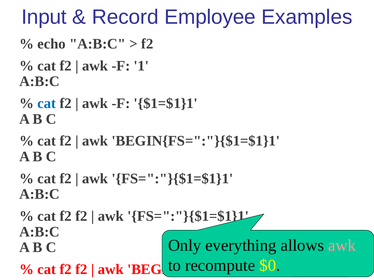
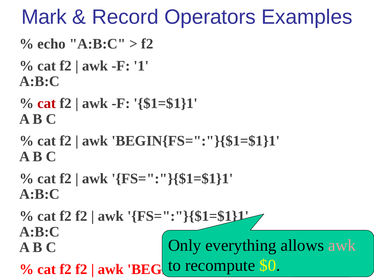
Input: Input -> Mark (44, 17)
Employee: Employee -> Operators (210, 17)
cat colour: blue -> red (47, 104)
